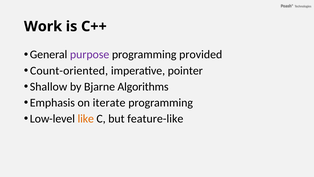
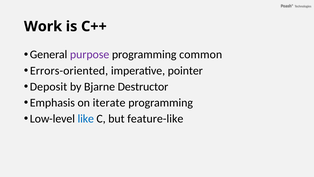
provided: provided -> common (201, 54)
Count-oriented: Count-oriented -> Errors-oriented (69, 70)
Shallow: Shallow -> Deposit (49, 86)
Algorithms: Algorithms -> Destructor (143, 86)
like colour: orange -> blue (86, 118)
